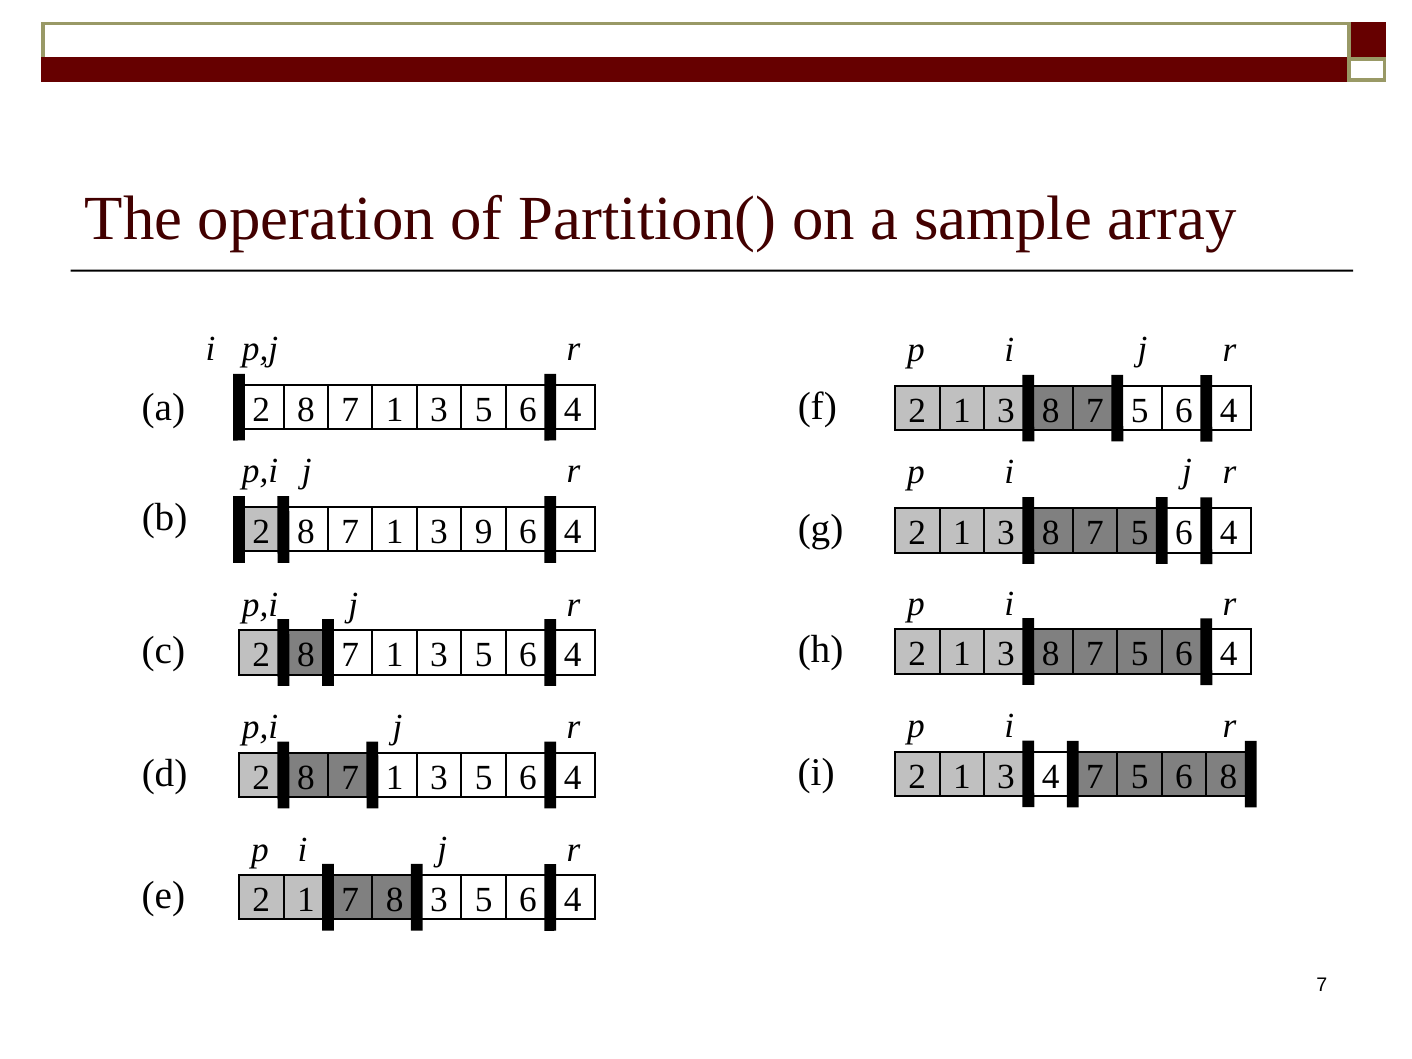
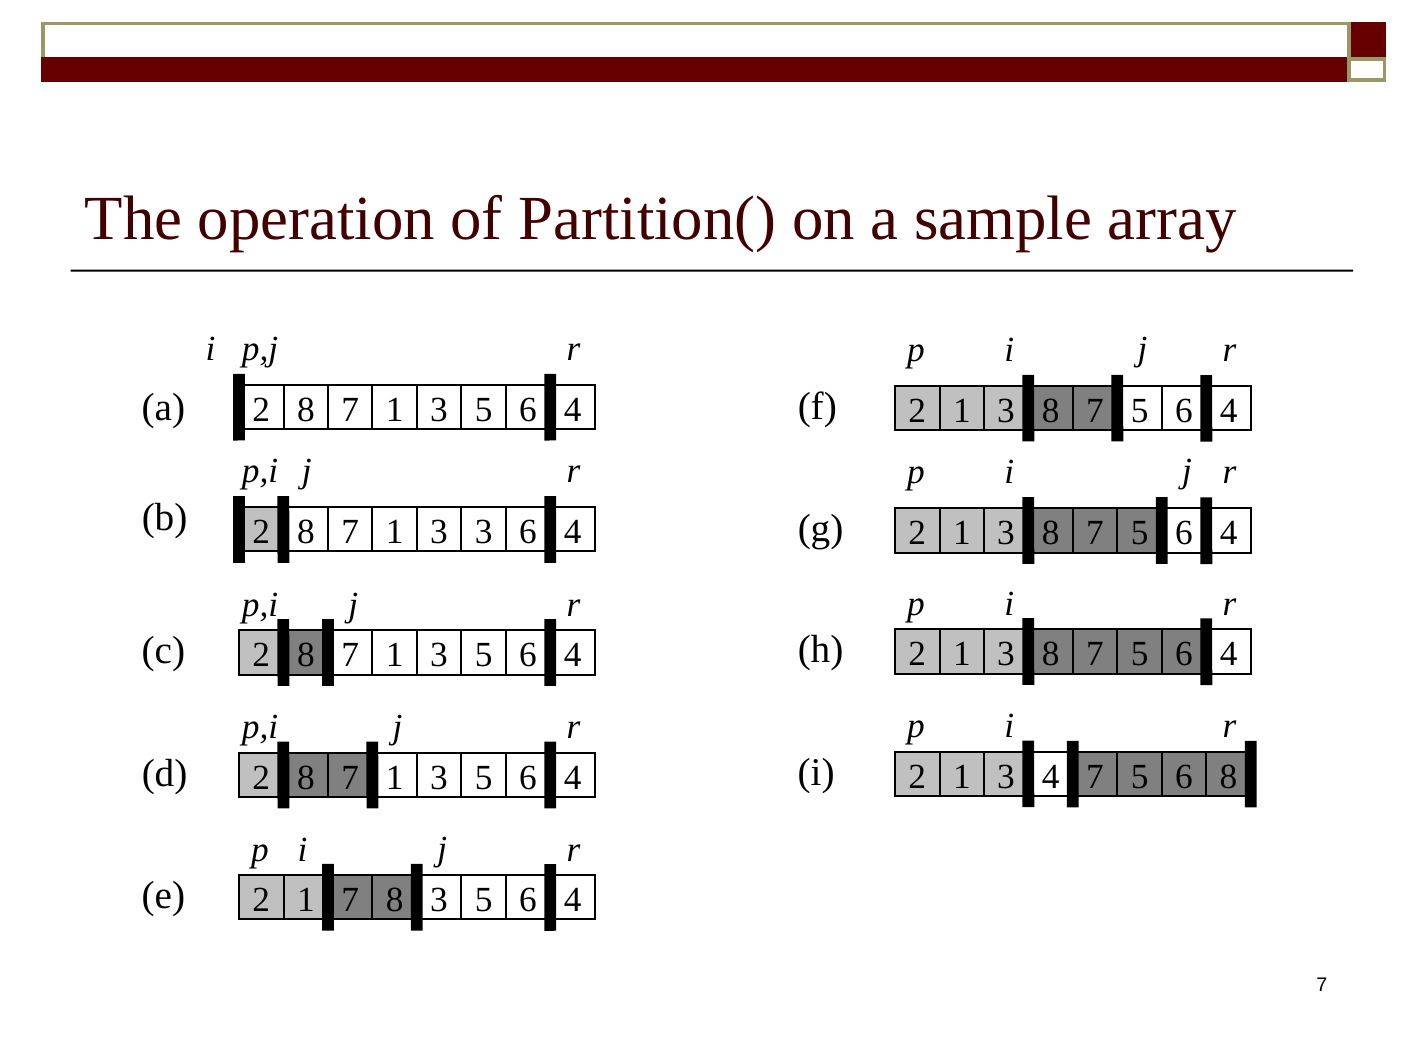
3 9: 9 -> 3 (484, 532)
